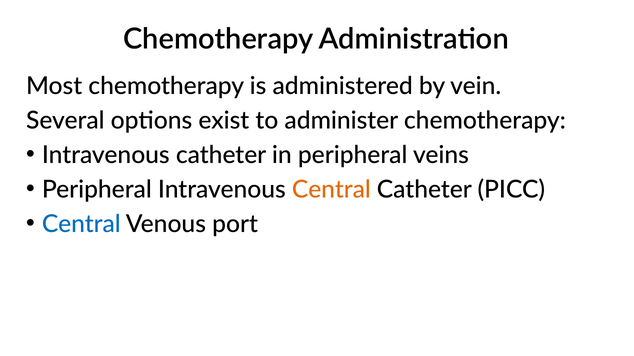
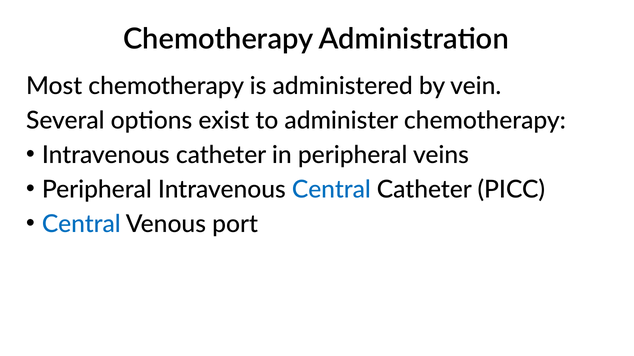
Central colour: orange -> blue (331, 190)
